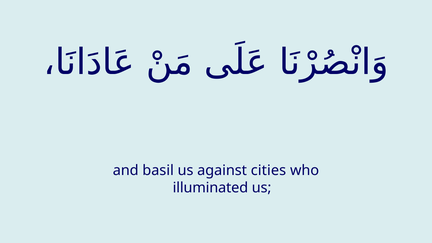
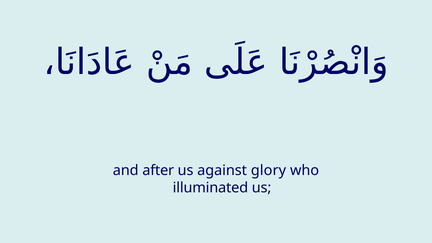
basil: basil -> after (158, 171)
cities: cities -> glory (268, 171)
